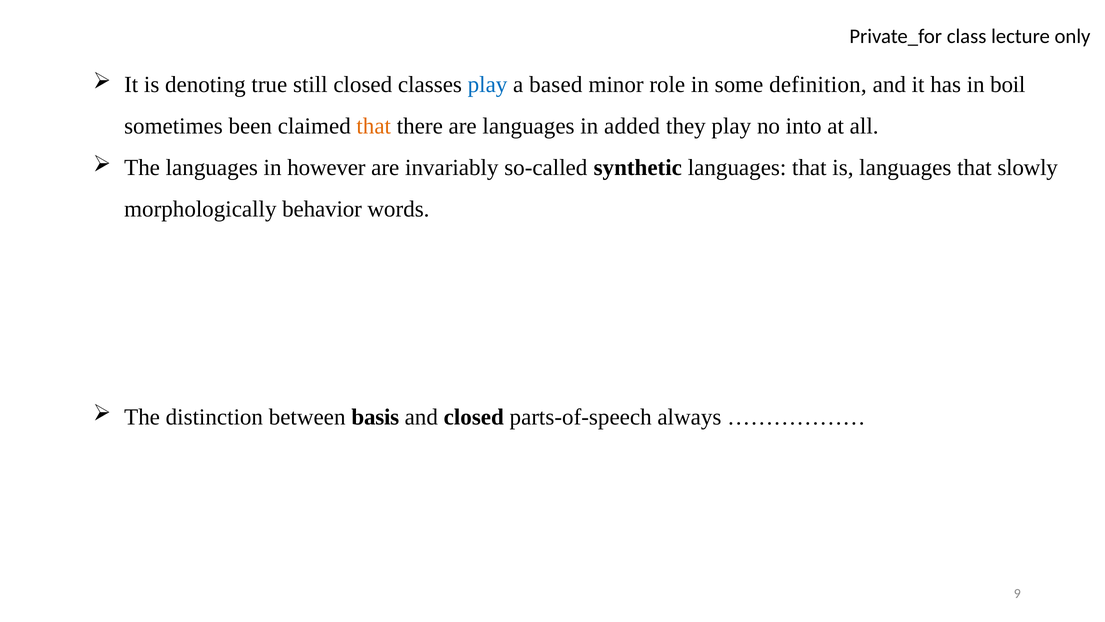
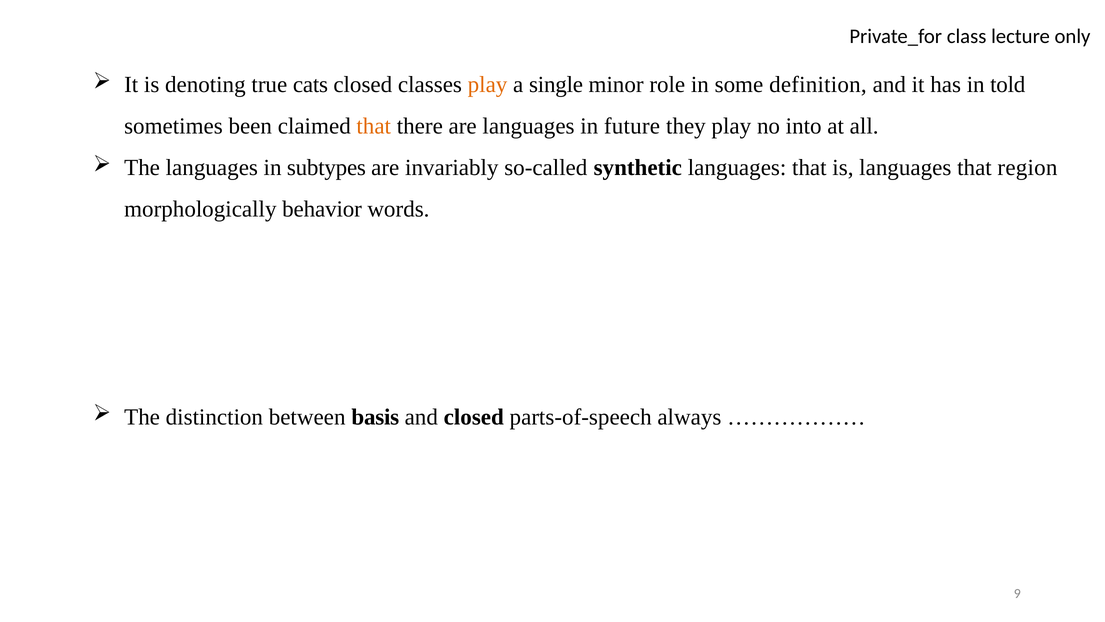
still: still -> cats (310, 85)
play colour: blue -> orange (488, 85)
based: based -> single (556, 85)
boil: boil -> told (1008, 85)
added: added -> future (632, 126)
however: however -> subtypes (326, 168)
slowly: slowly -> region (1027, 168)
